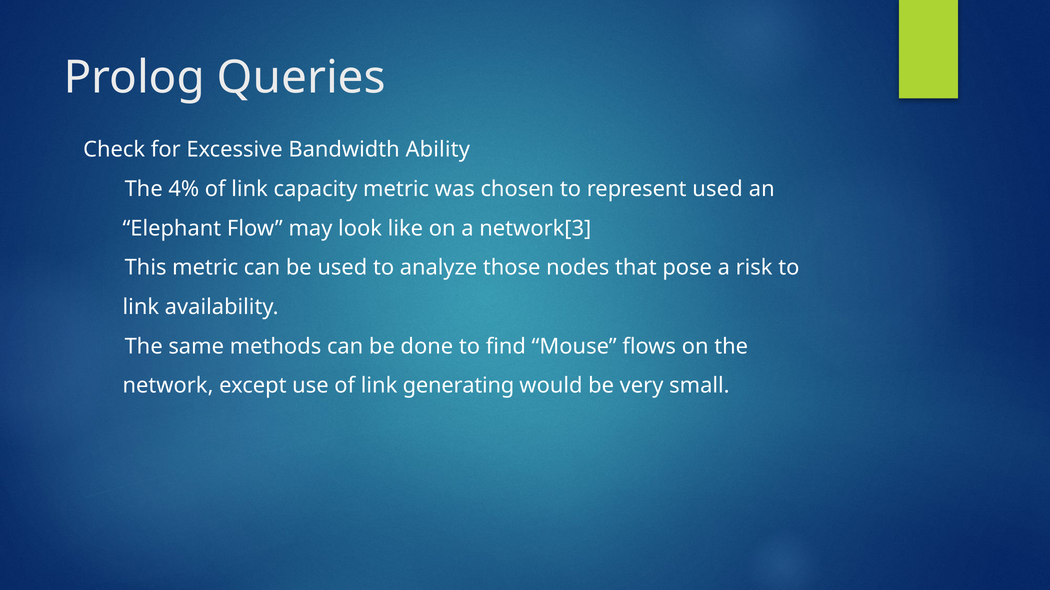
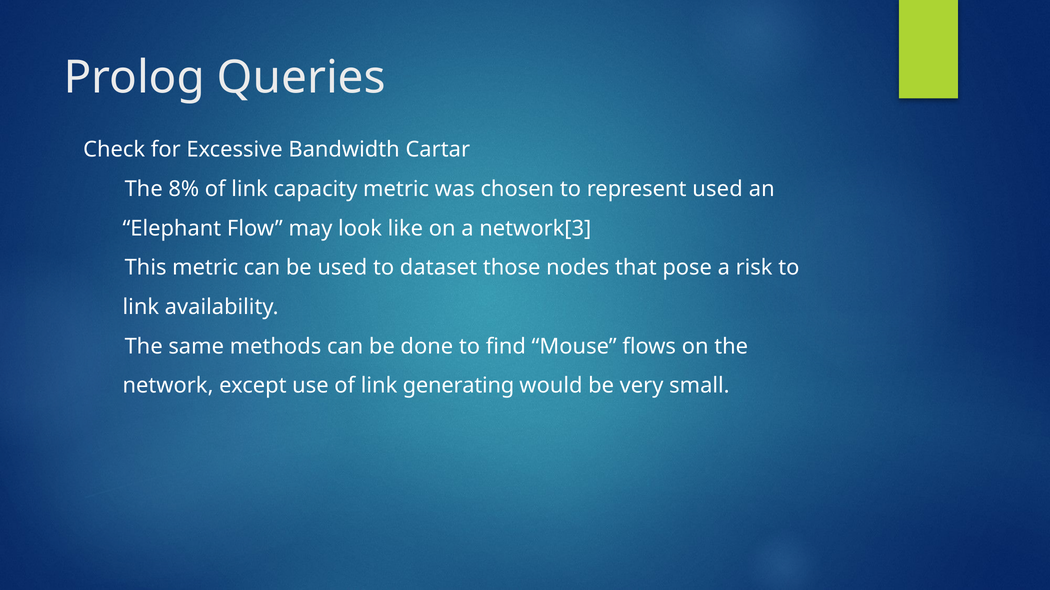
Ability: Ability -> Cartar (438, 150)
4%: 4% -> 8% (184, 189)
analyze: analyze -> dataset (438, 268)
